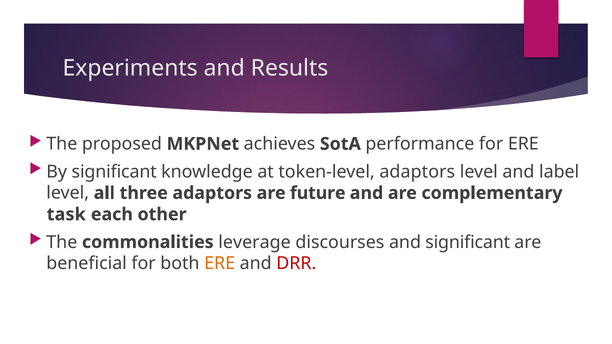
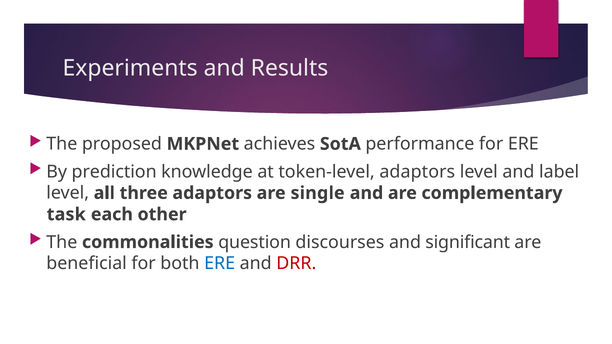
By significant: significant -> prediction (114, 172)
future: future -> single (318, 193)
leverage: leverage -> question (255, 242)
ERE colour: orange -> blue (220, 264)
